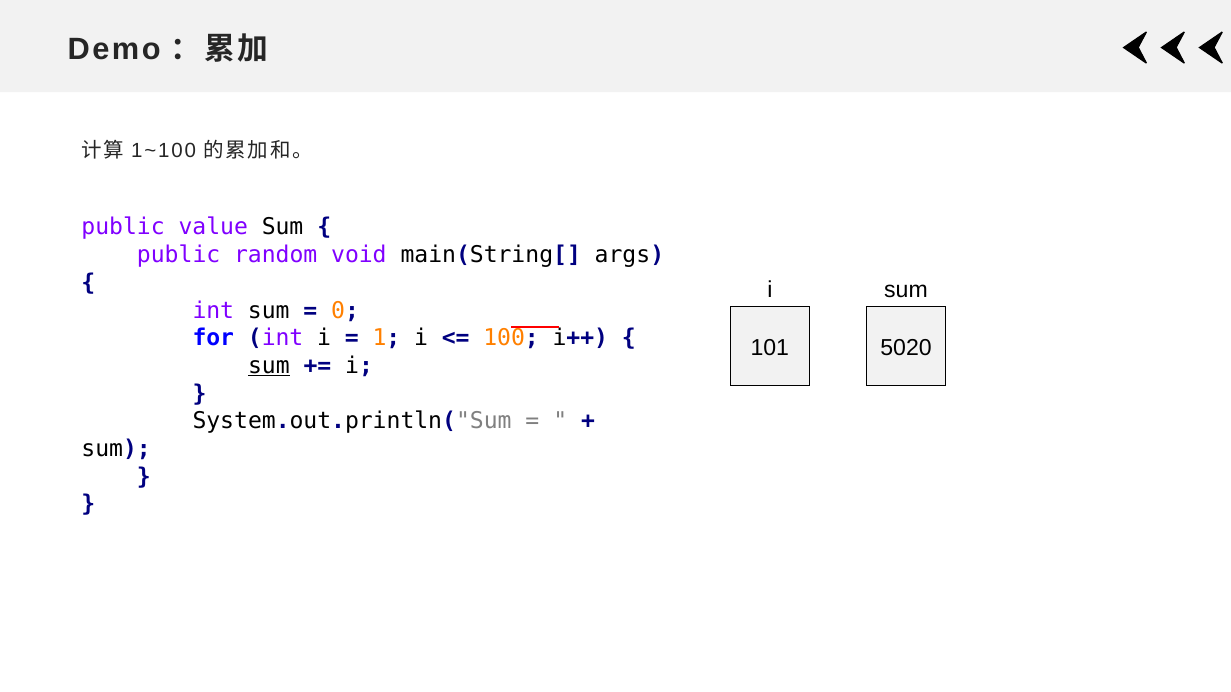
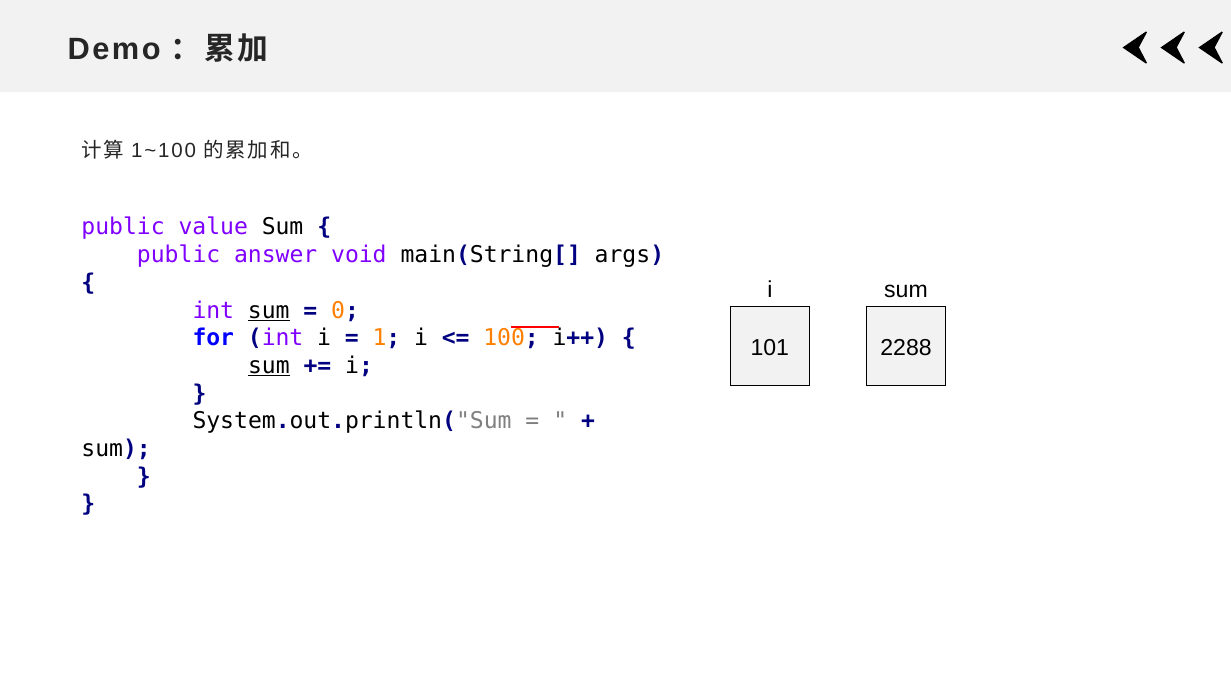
random: random -> answer (276, 255)
sum underline: none -> present (269, 311)
5020: 5020 -> 2288 (906, 348)
